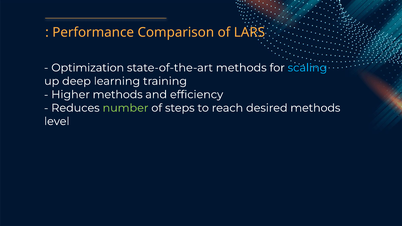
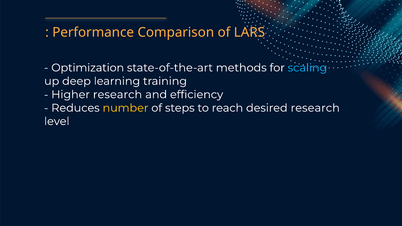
Higher methods: methods -> research (118, 95)
number colour: light green -> yellow (125, 108)
desired methods: methods -> research (315, 108)
